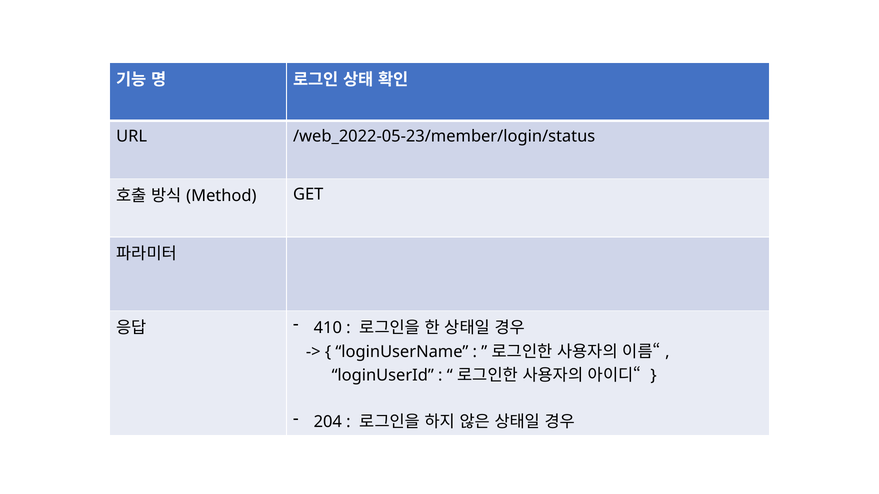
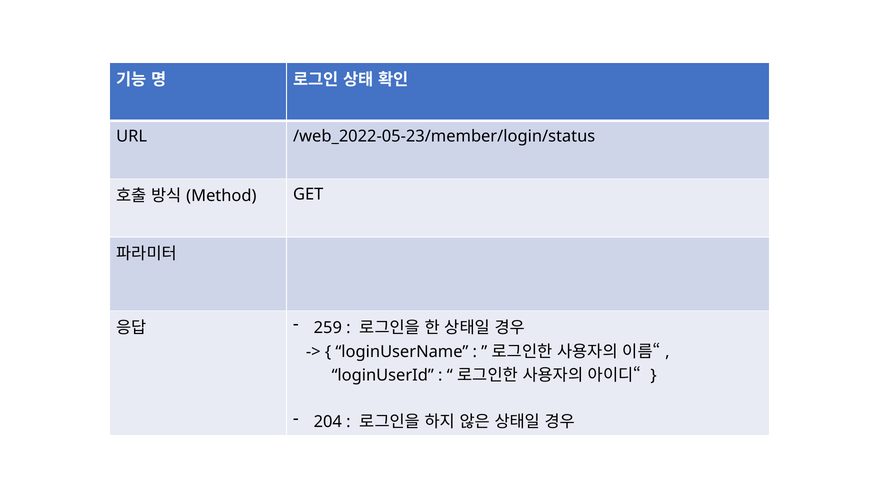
410: 410 -> 259 (328, 328)
